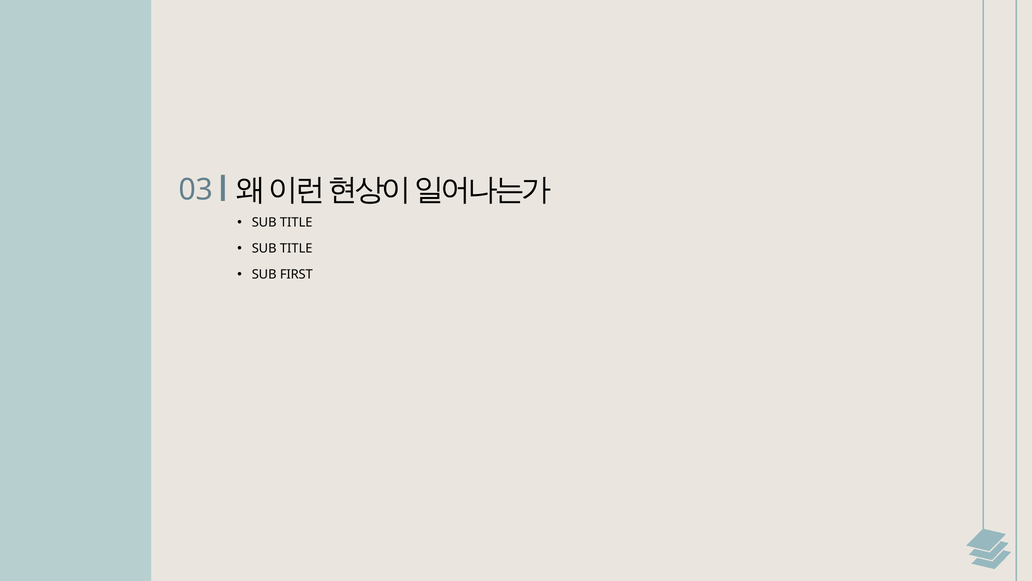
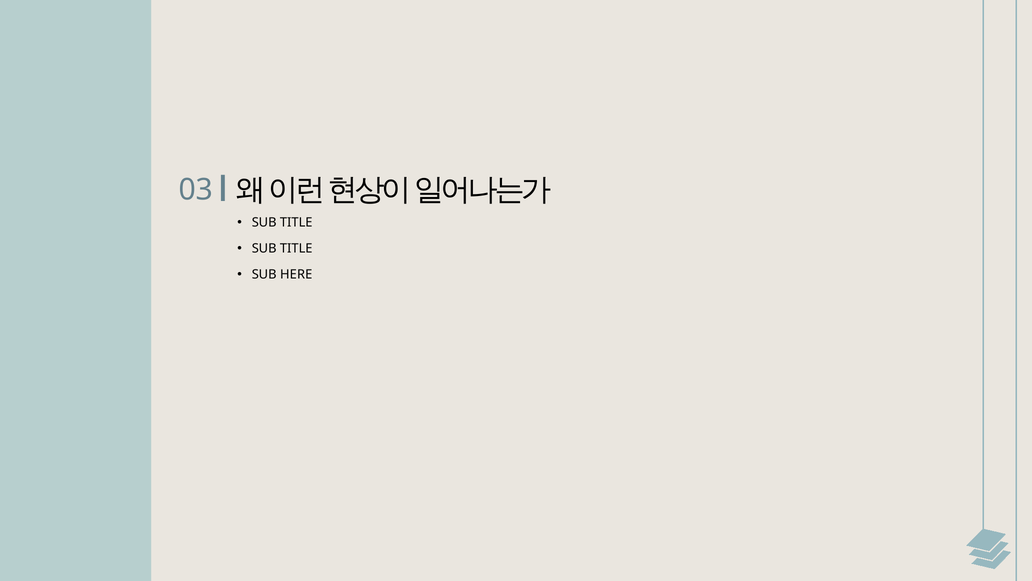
FIRST: FIRST -> HERE (296, 274)
